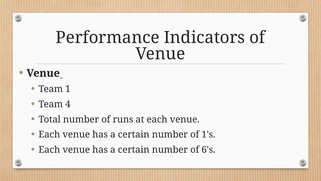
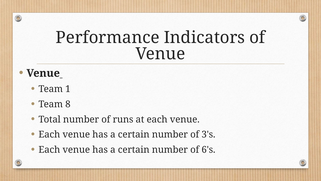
4: 4 -> 8 (68, 104)
1's: 1's -> 3's (208, 134)
